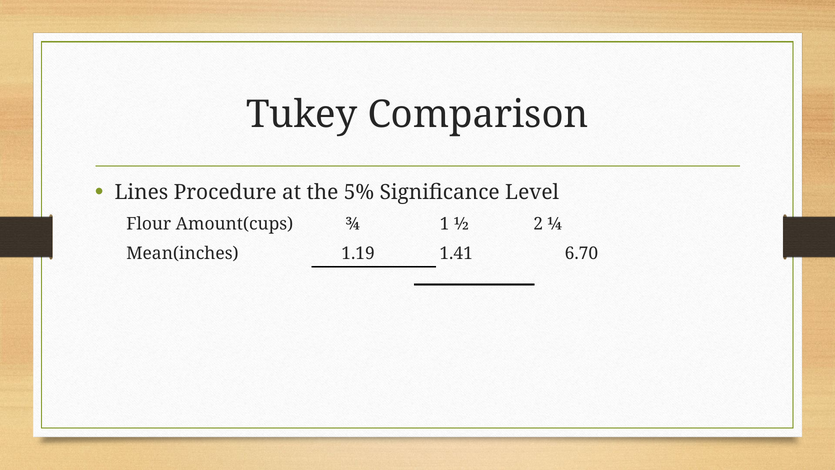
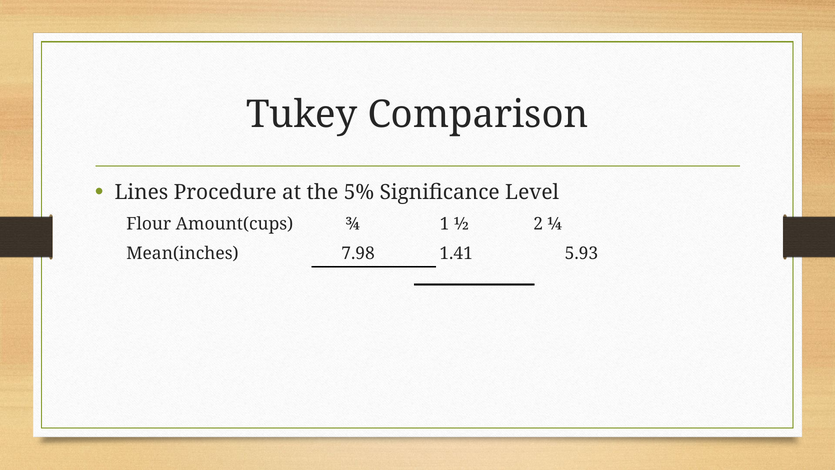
1.19: 1.19 -> 7.98 (358, 253)
6.70: 6.70 -> 5.93 (581, 253)
